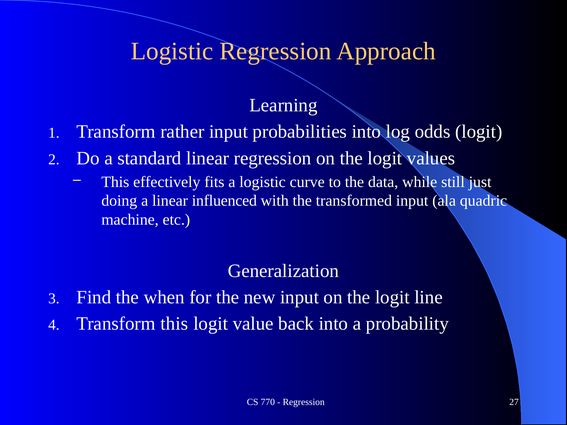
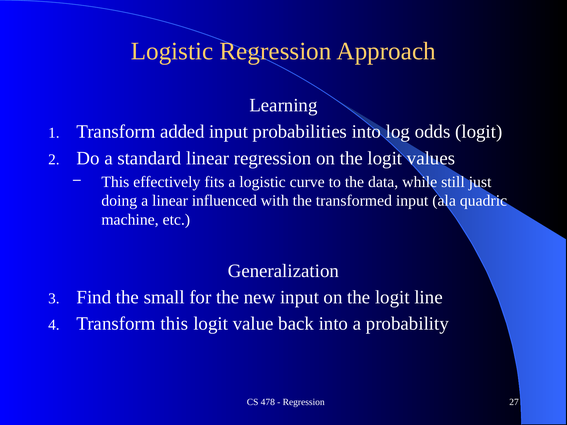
rather: rather -> added (182, 132)
when: when -> small (164, 297)
770: 770 -> 478 (268, 402)
